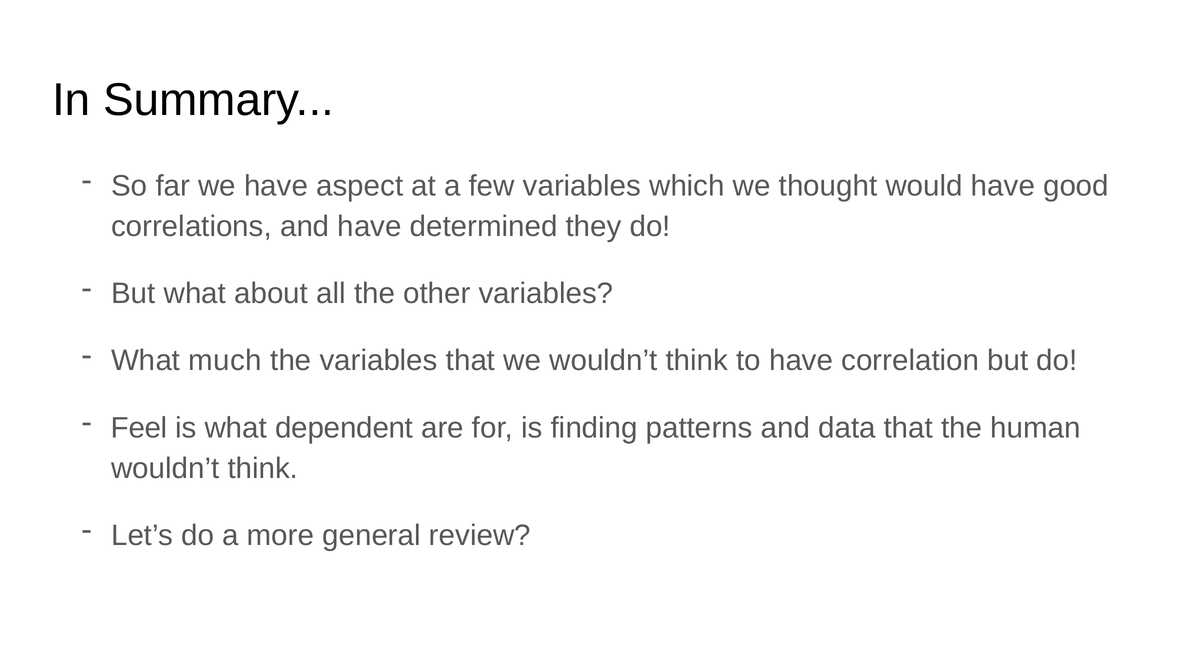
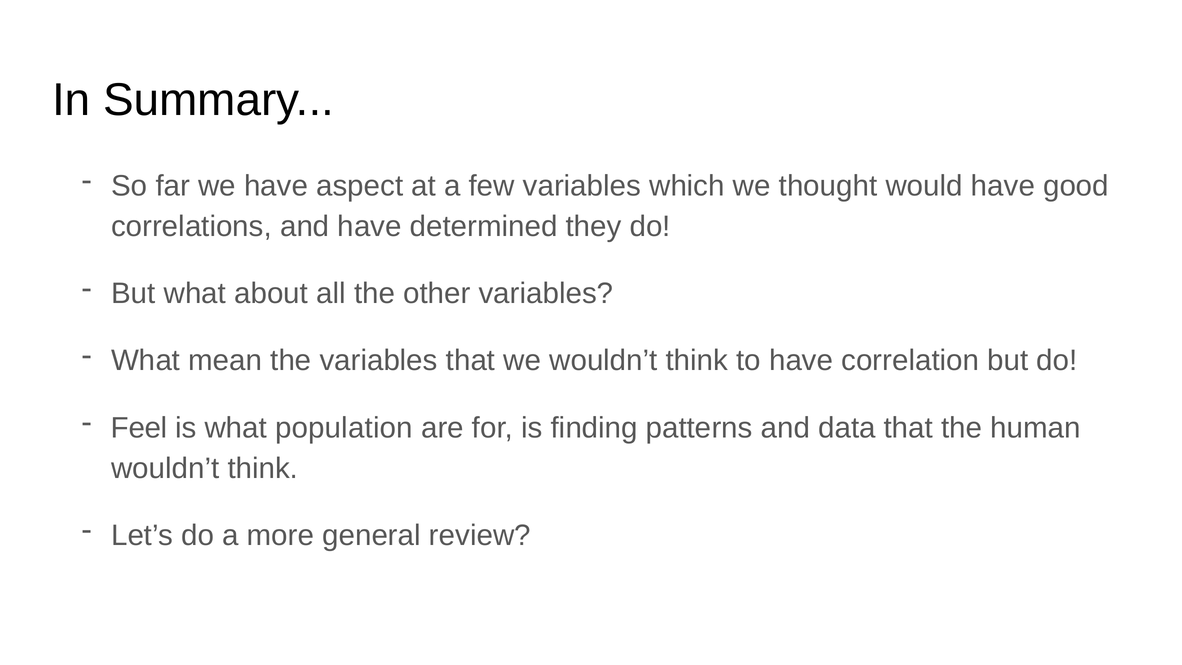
much: much -> mean (225, 361)
dependent: dependent -> population (344, 428)
